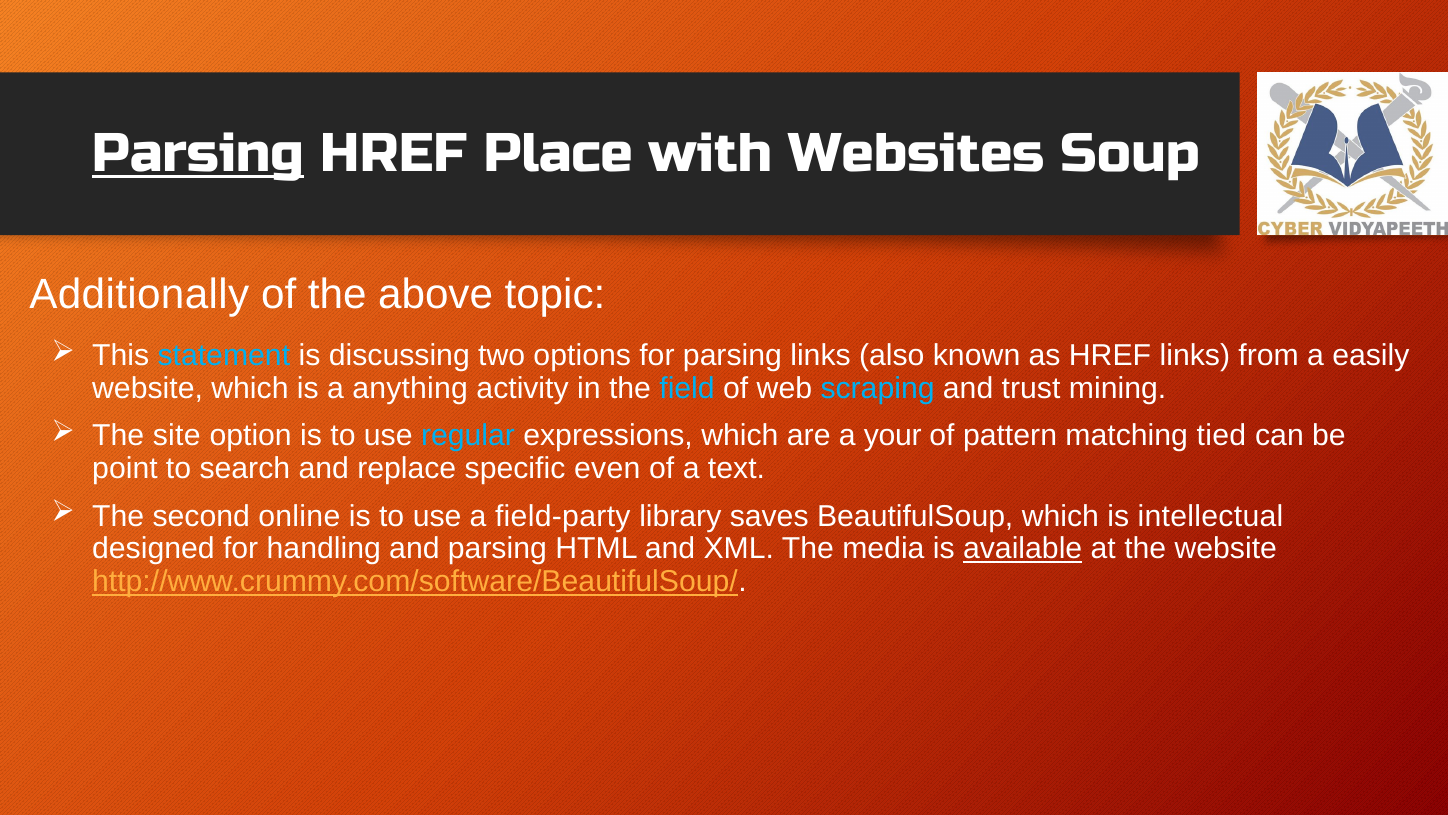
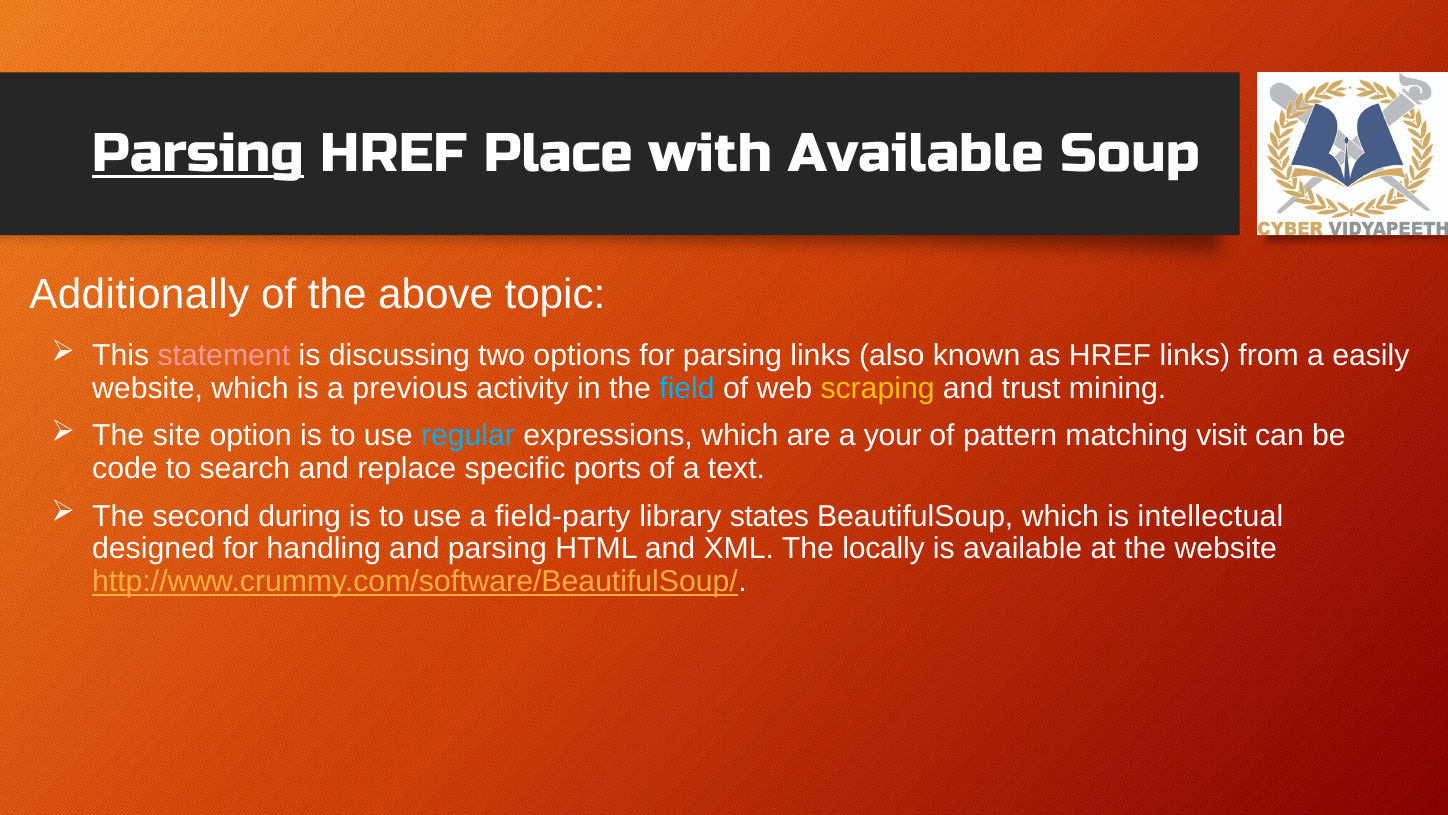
with Websites: Websites -> Available (916, 153)
statement colour: light blue -> pink (224, 355)
anything: anything -> previous (410, 388)
scraping colour: light blue -> yellow (878, 388)
tied: tied -> visit (1222, 436)
point: point -> code (125, 468)
even: even -> ports (607, 468)
online: online -> during (300, 516)
saves: saves -> states (769, 516)
media: media -> locally (884, 549)
available underline: present -> none (1023, 549)
